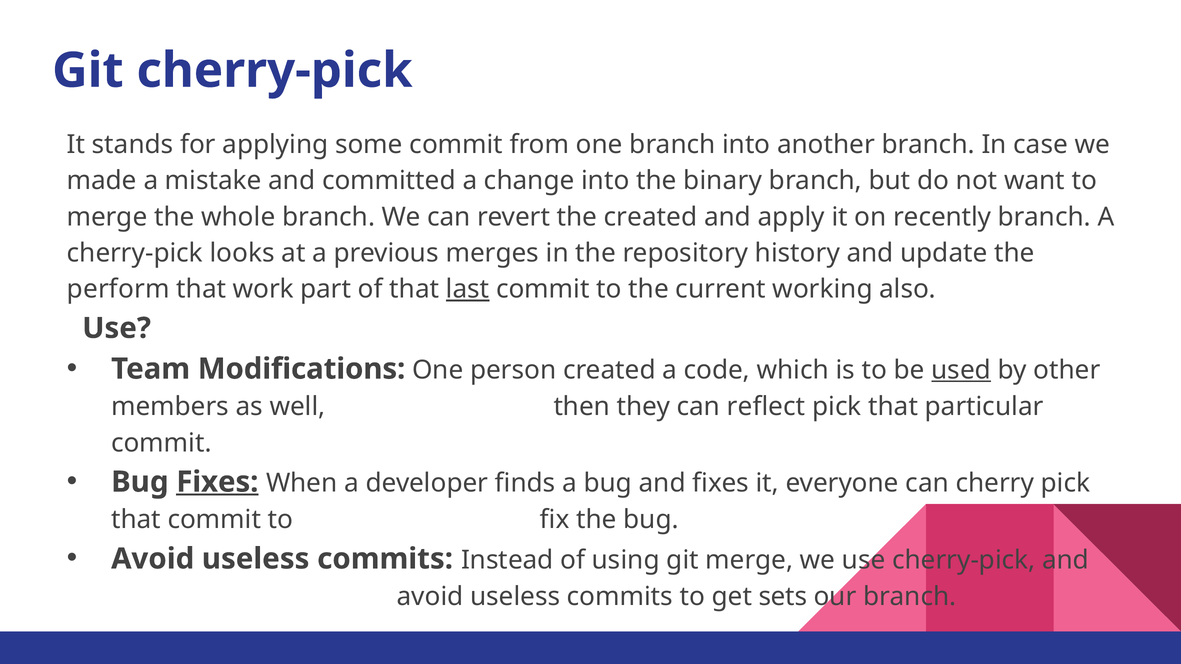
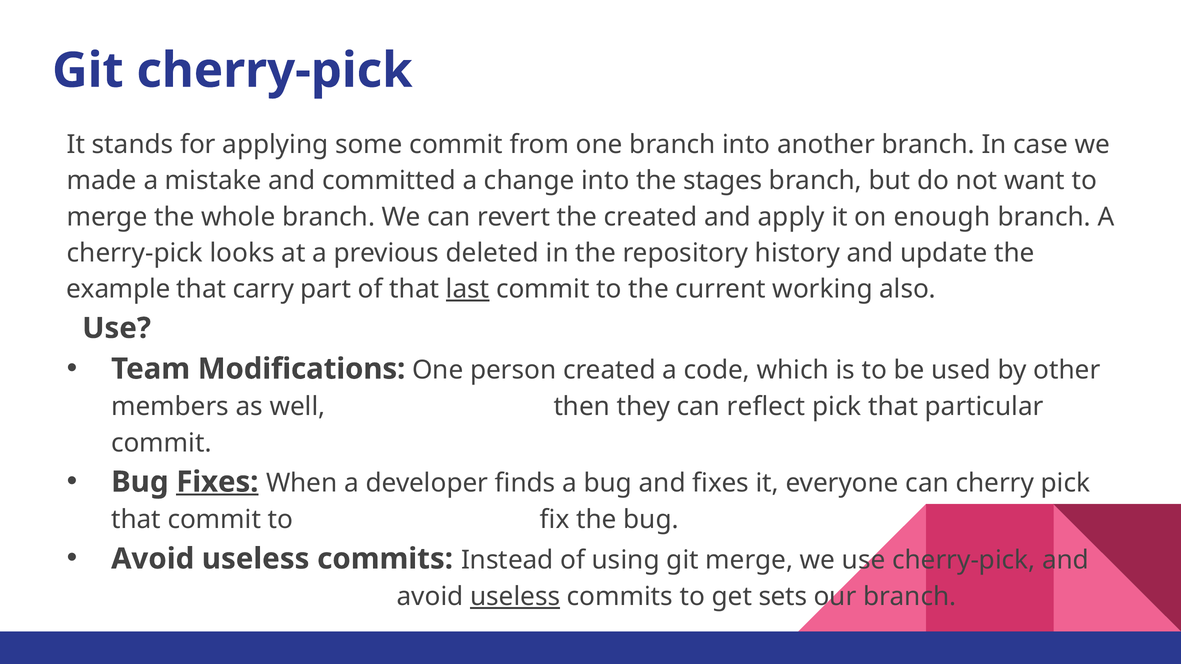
binary: binary -> stages (723, 181)
recently: recently -> enough (942, 217)
merges: merges -> deleted (492, 253)
perform: perform -> example (118, 289)
work: work -> carry (263, 289)
used underline: present -> none (961, 370)
useless underline: none -> present (515, 597)
